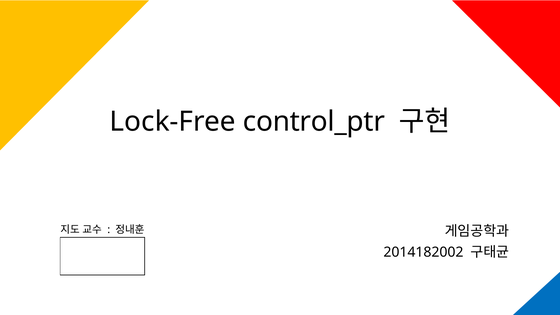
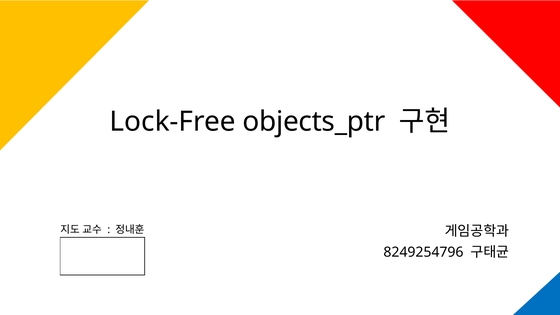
control_ptr: control_ptr -> objects_ptr (314, 122)
2014182002: 2014182002 -> 8249254796 (423, 252)
